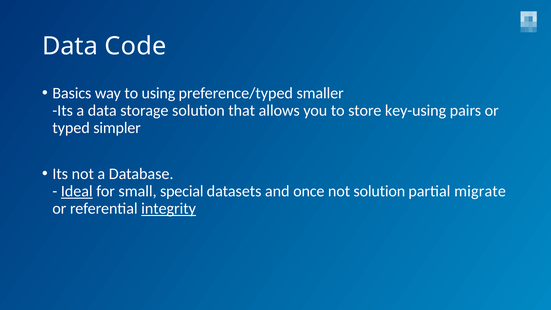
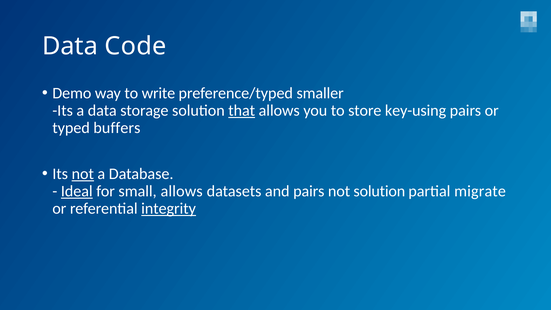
Basics: Basics -> Demo (72, 93)
using: using -> write (158, 93)
that underline: none -> present (242, 110)
simpler: simpler -> buffers (117, 128)
not underline: none -> present (83, 174)
small special: special -> allows (182, 191)
and once: once -> pairs (309, 191)
